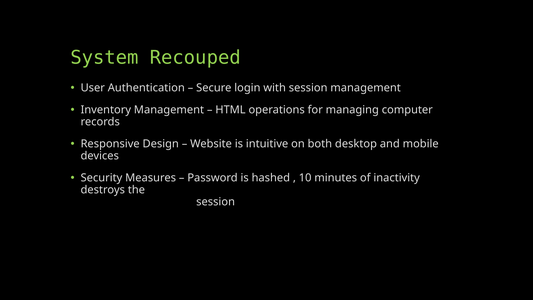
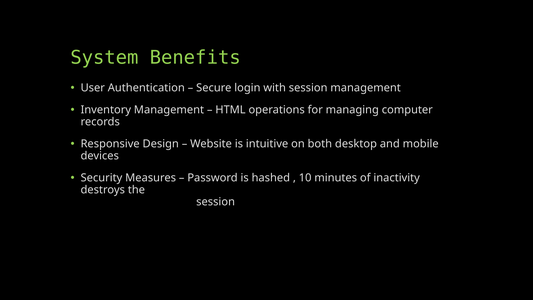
Recouped: Recouped -> Benefits (195, 58)
